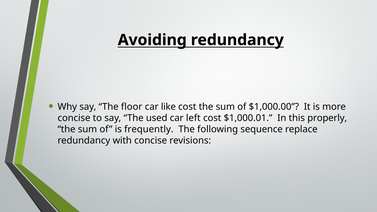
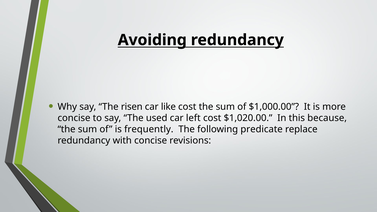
floor: floor -> risen (132, 107)
$1,000.01: $1,000.01 -> $1,020.00 (248, 118)
properly: properly -> because (327, 118)
sequence: sequence -> predicate (262, 129)
